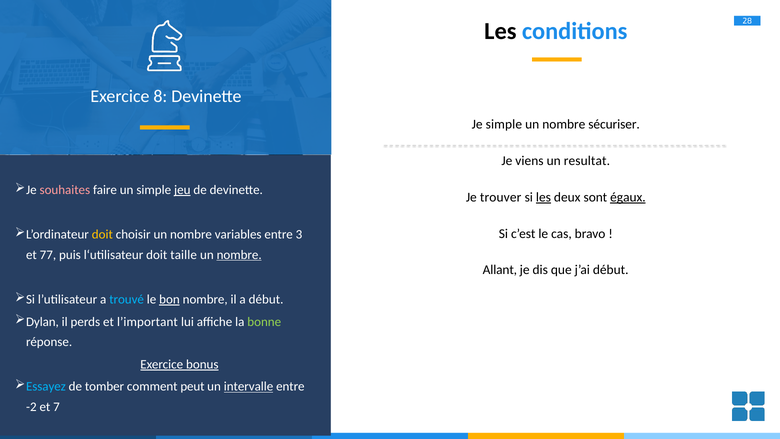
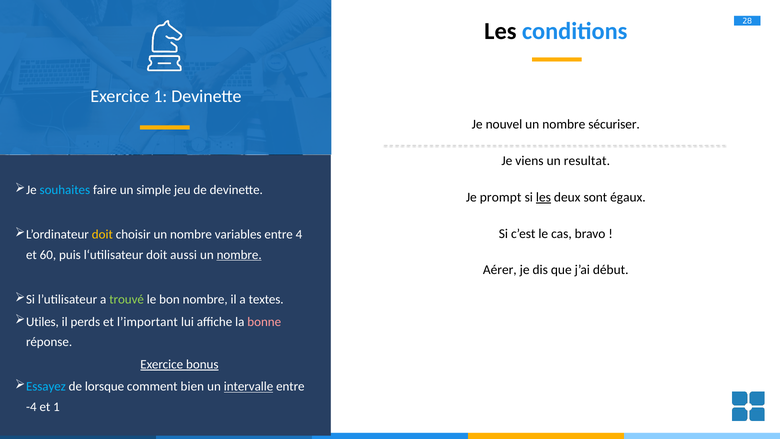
Exercice 8: 8 -> 1 (160, 97)
Je simple: simple -> nouvel (504, 124)
souhaites colour: pink -> light blue (65, 190)
jeu underline: present -> none (182, 190)
trouver: trouver -> prompt (501, 197)
égaux underline: present -> none (628, 197)
3: 3 -> 4 (299, 234)
77: 77 -> 60 (48, 255)
taille: taille -> aussi (184, 255)
Allant: Allant -> Aérer (500, 270)
trouvé colour: light blue -> light green (127, 299)
bon underline: present -> none (169, 299)
a début: début -> textes (266, 299)
Dylan: Dylan -> Utiles (42, 322)
bonne colour: light green -> pink (264, 322)
tomber: tomber -> lorsque (105, 386)
peut: peut -> bien (192, 386)
-2: -2 -> -4 (31, 407)
et 7: 7 -> 1 (57, 407)
